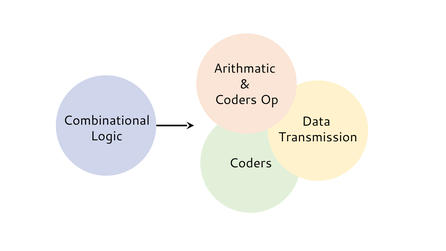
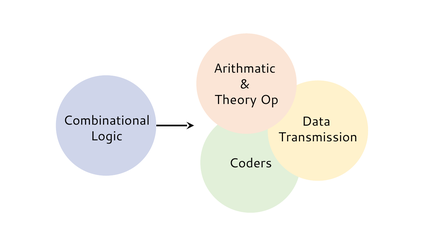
Coders: Coders -> Theory (236, 100)
